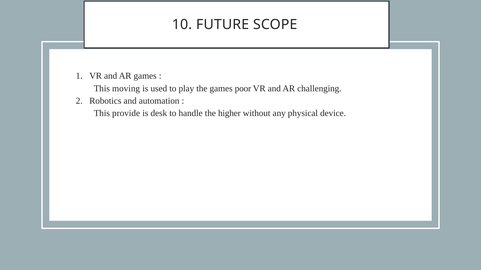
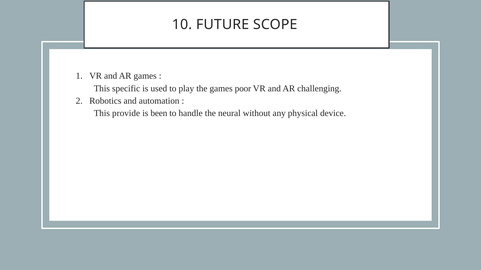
moving: moving -> specific (126, 89)
desk: desk -> been (159, 113)
higher: higher -> neural (229, 113)
